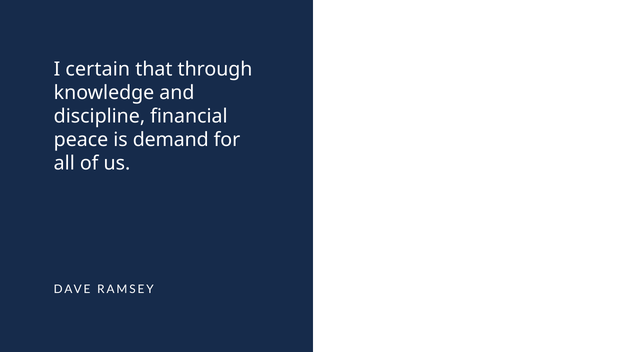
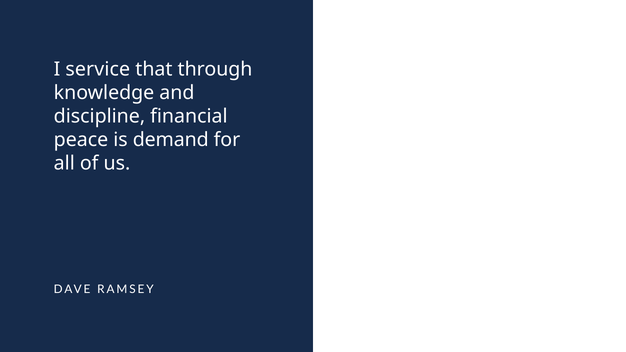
certain: certain -> service (98, 69)
